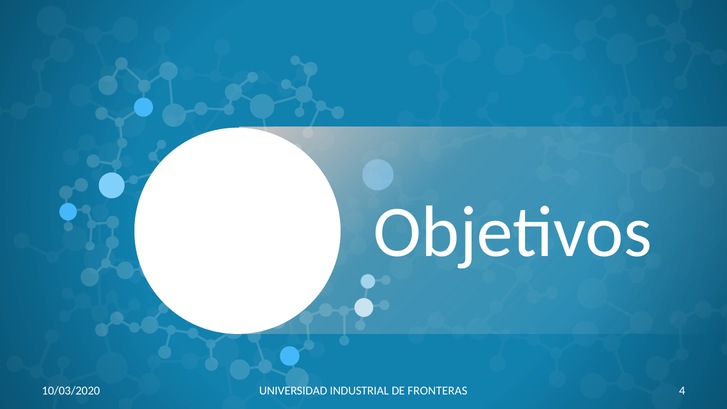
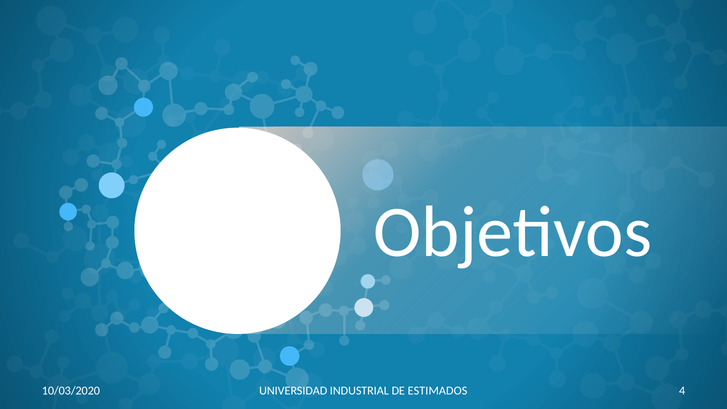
FRONTERAS: FRONTERAS -> ESTIMADOS (437, 391)
